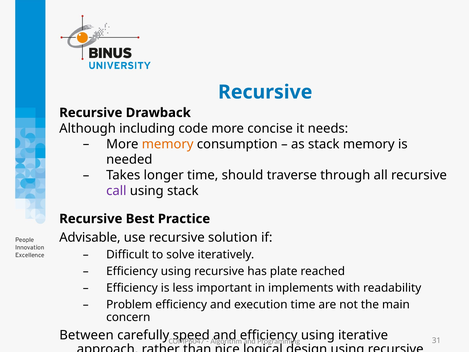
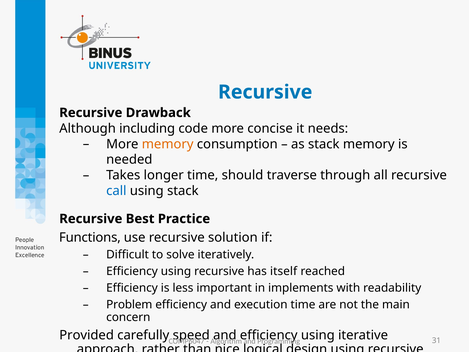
call colour: purple -> blue (116, 191)
Advisable: Advisable -> Functions (90, 237)
plate: plate -> itself (284, 271)
Between: Between -> Provided (87, 335)
